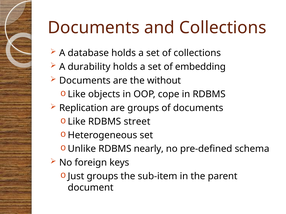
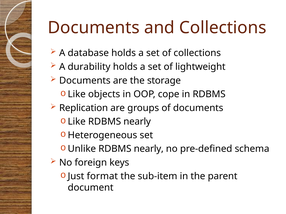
embedding: embedding -> lightweight (200, 67)
without: without -> storage (164, 81)
Like RDBMS street: street -> nearly (137, 122)
Just groups: groups -> format (102, 177)
